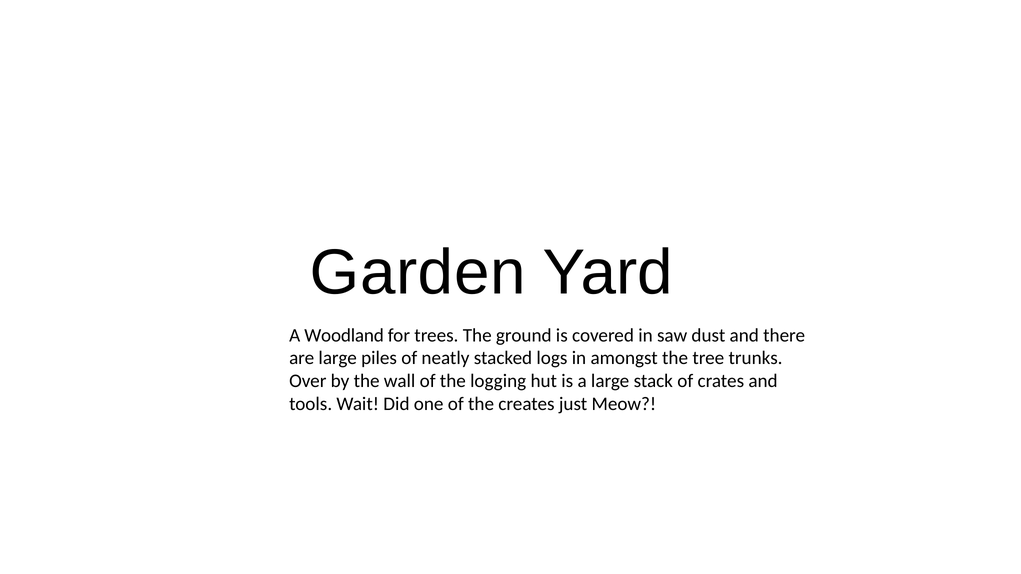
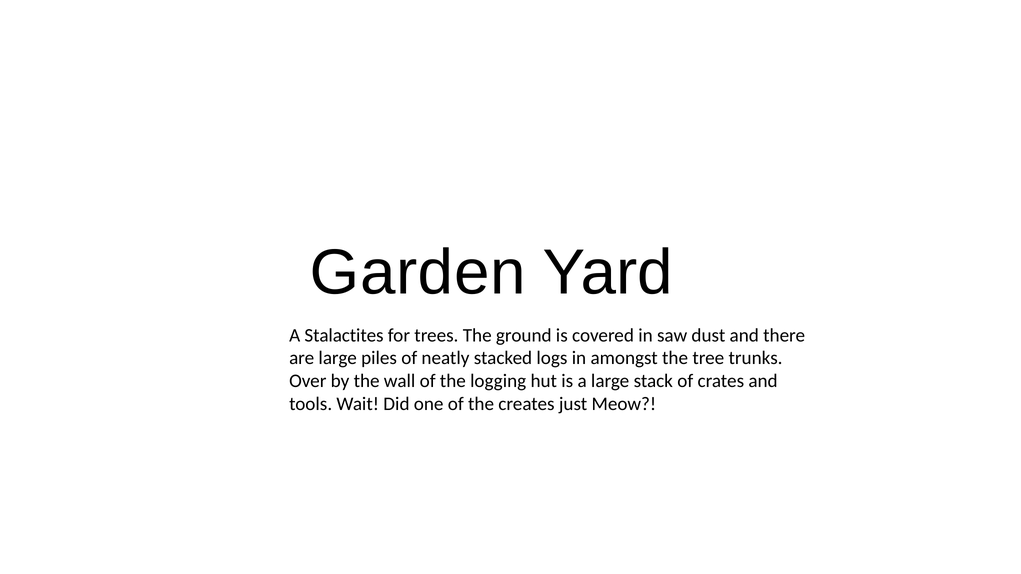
Woodland: Woodland -> Stalactites (344, 335)
